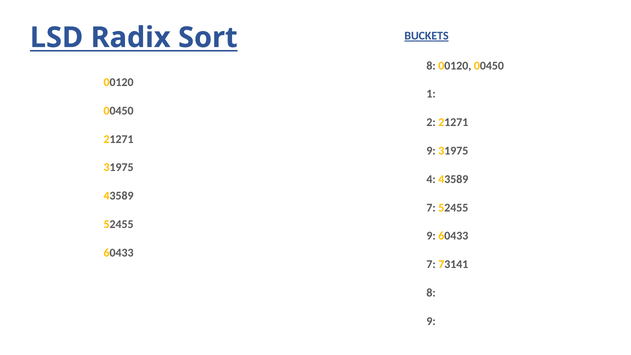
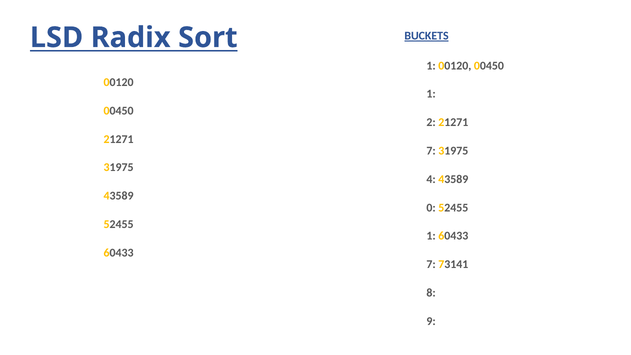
8: 8 -> 1 (431, 66)
9: 9 -> 7 (431, 151)
7: 7 -> 0 (431, 208)
9: 9 -> 1 (431, 236)
